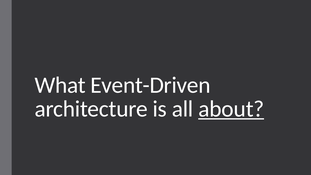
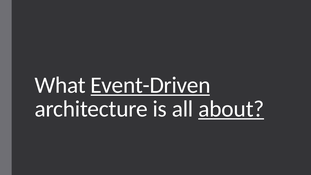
Event-Driven underline: none -> present (150, 85)
